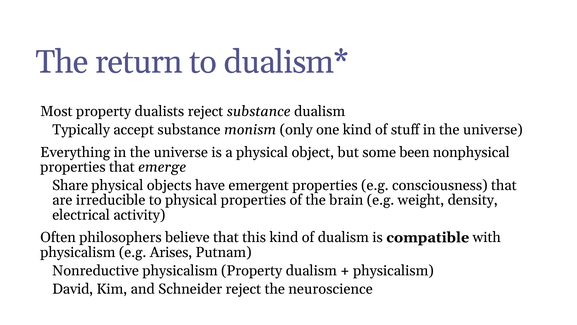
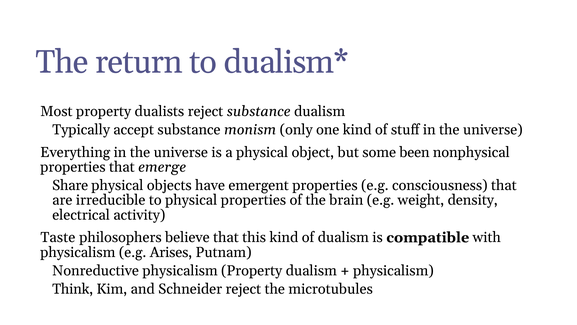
Often: Often -> Taste (58, 237)
David: David -> Think (73, 289)
neuroscience: neuroscience -> microtubules (331, 289)
